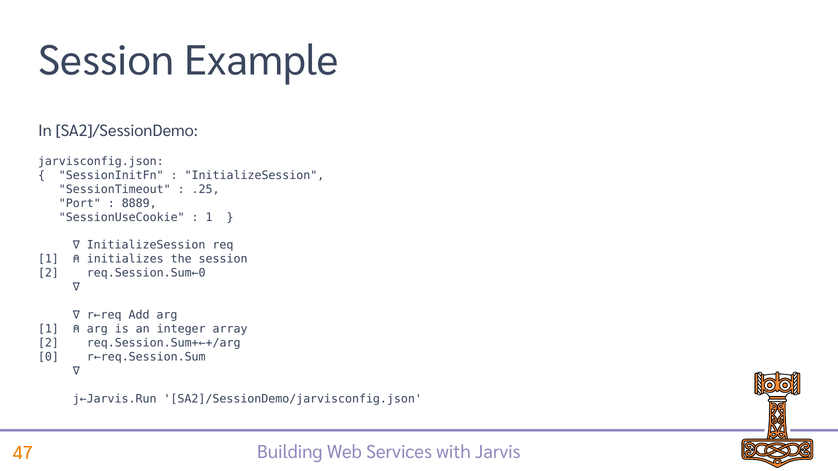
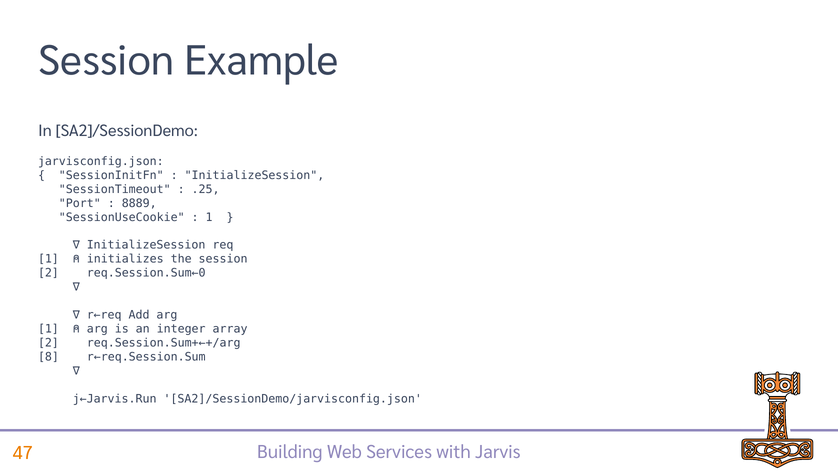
0: 0 -> 8 (48, 357)
